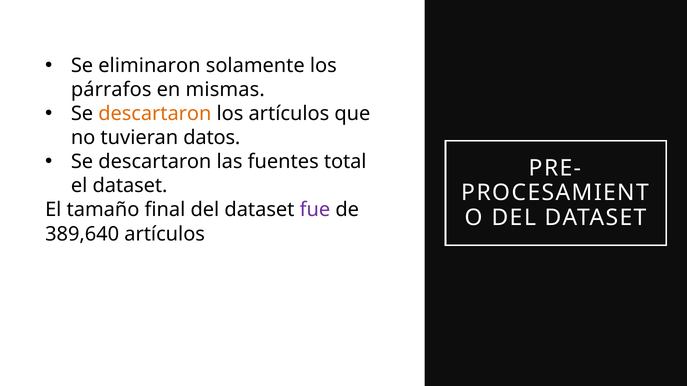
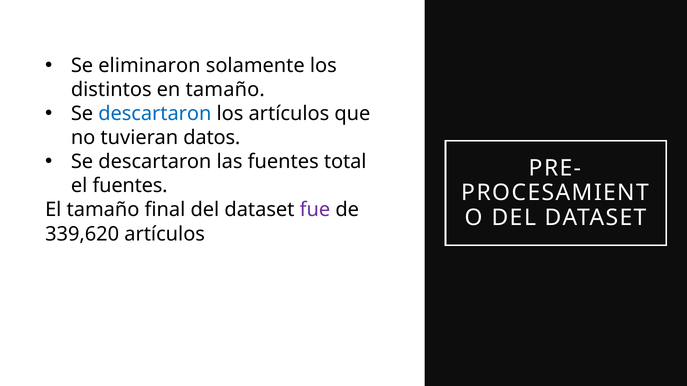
párrafos: párrafos -> distintos (111, 90)
en mismas: mismas -> tamaño (225, 90)
descartaron colour: orange -> blue (155, 114)
el dataset: dataset -> fuentes (130, 186)
389,640: 389,640 -> 339,620 (82, 234)
